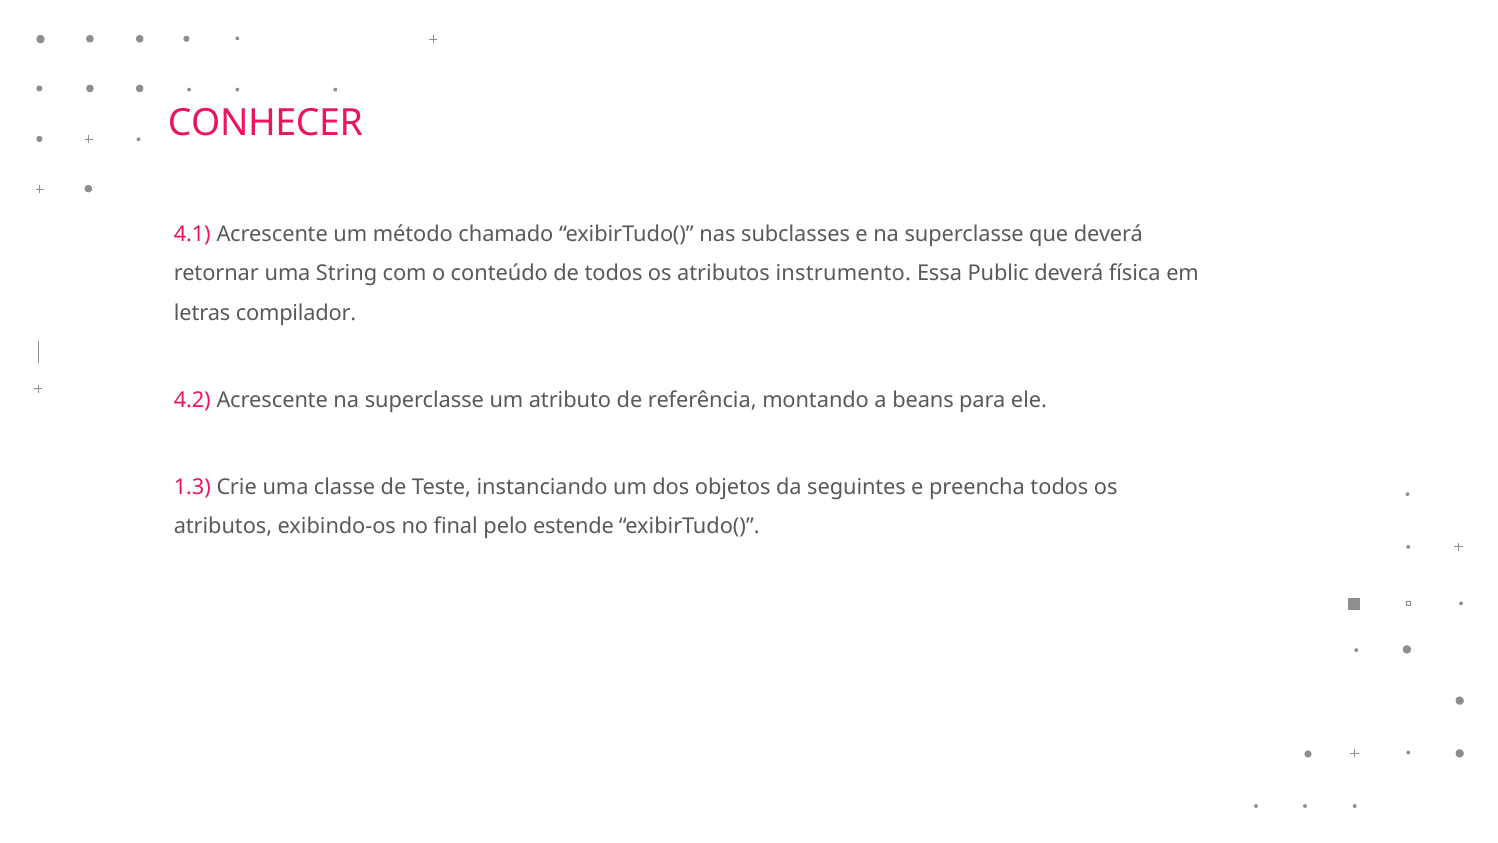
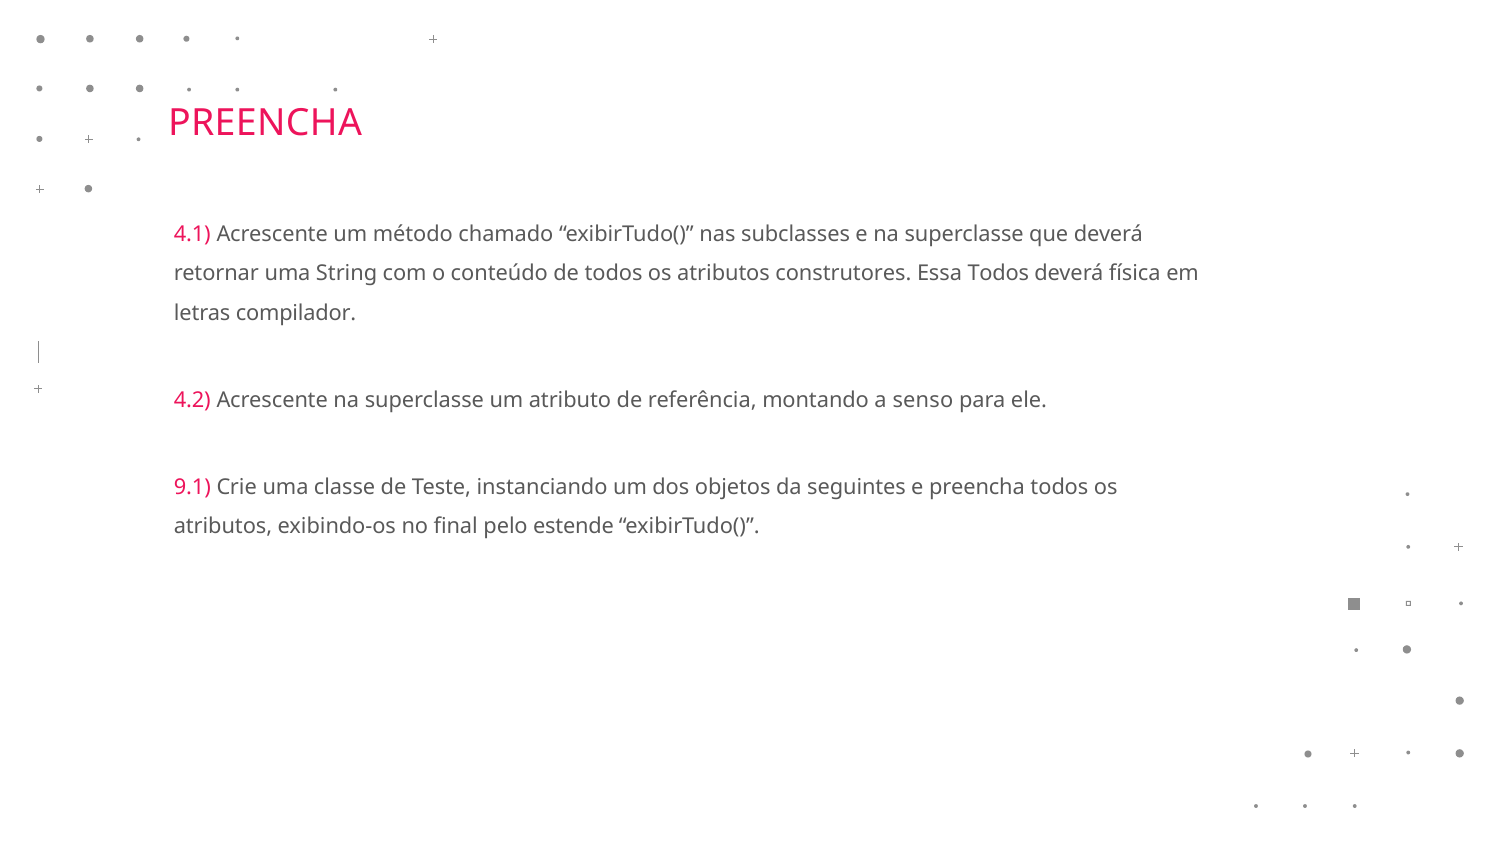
CONHECER: CONHECER -> PREENCHA (265, 123)
instrumento: instrumento -> construtores (843, 274)
Essa Public: Public -> Todos (998, 274)
beans: beans -> senso (923, 400)
1.3: 1.3 -> 9.1 (192, 488)
